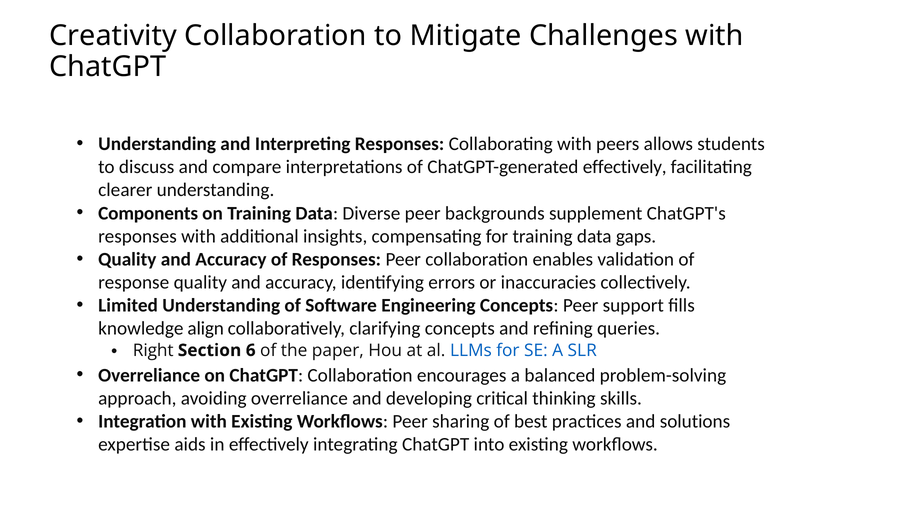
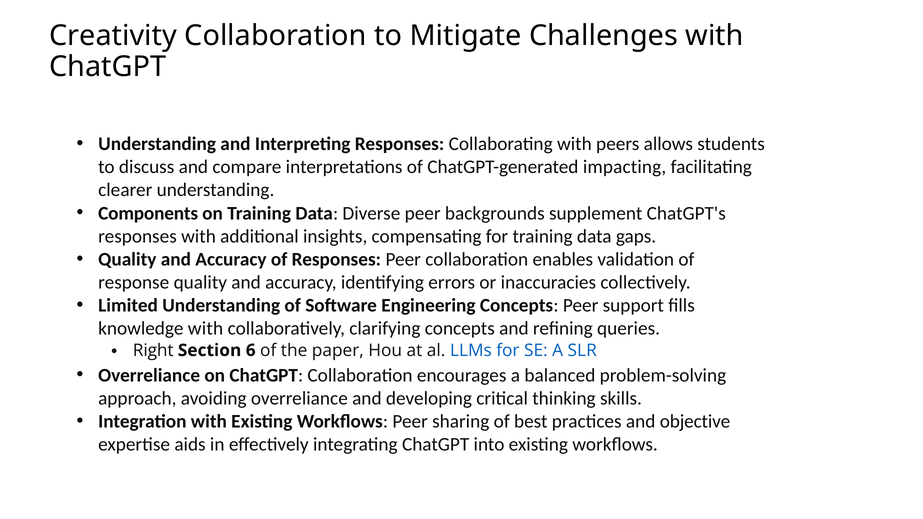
ChatGPT-generated effectively: effectively -> impacting (625, 167)
knowledge align: align -> with (205, 329)
solutions: solutions -> objective (695, 422)
